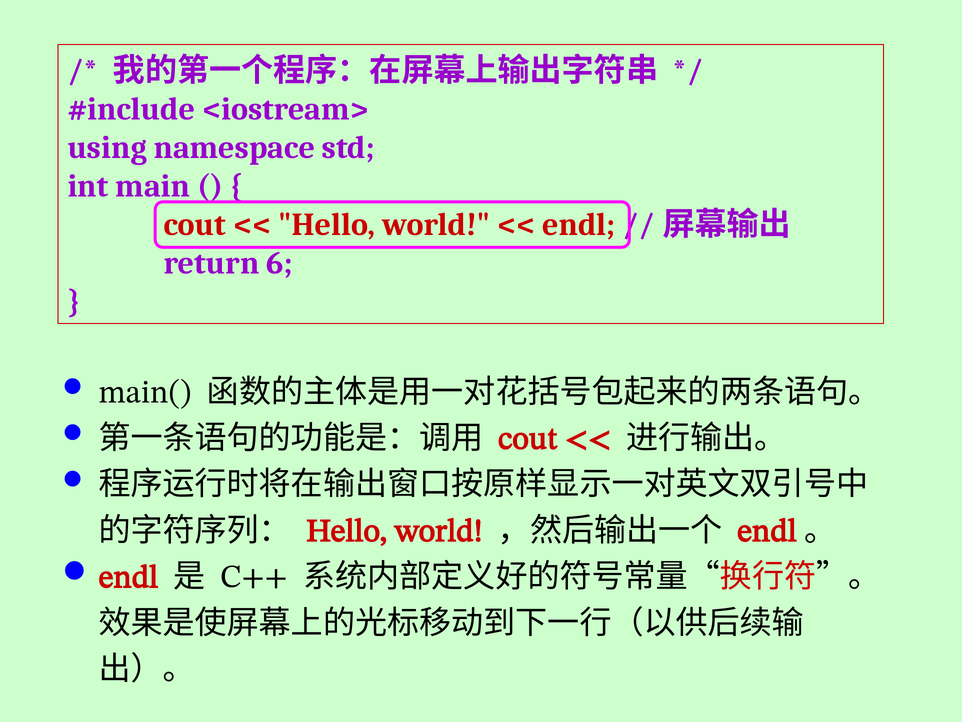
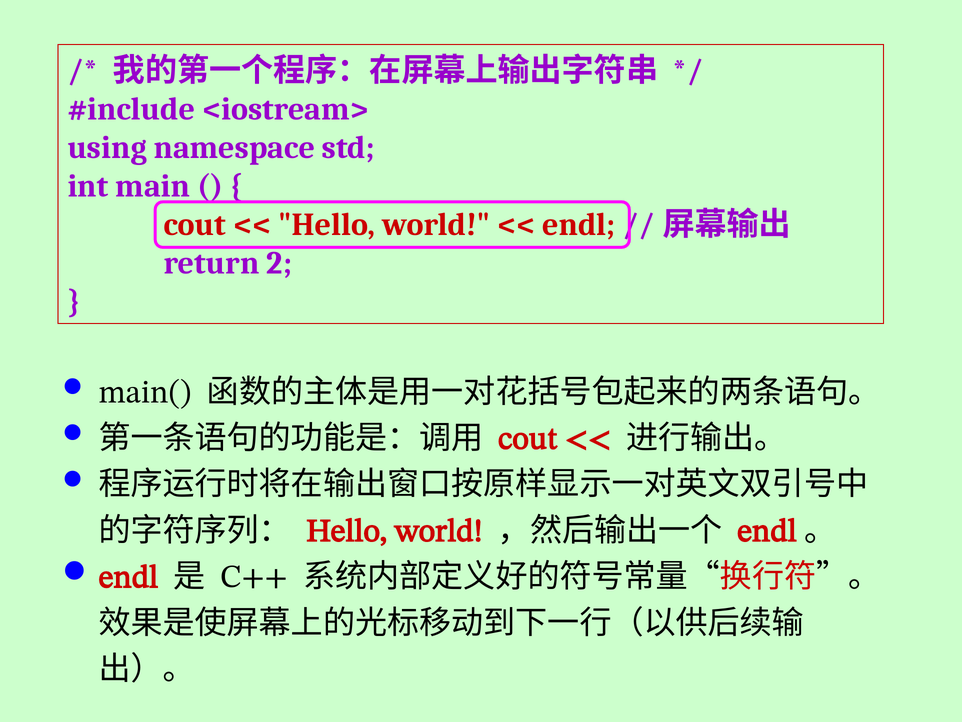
6: 6 -> 2 (279, 263)
